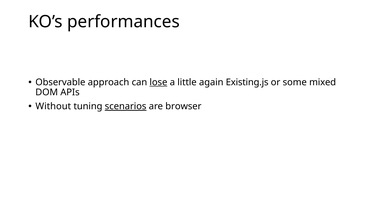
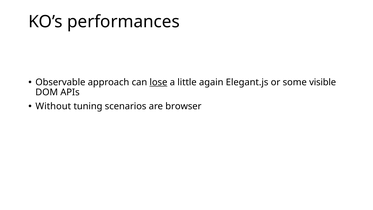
Existing.js: Existing.js -> Elegant.js (247, 82)
mixed: mixed -> visible (323, 82)
scenarios underline: present -> none (126, 106)
